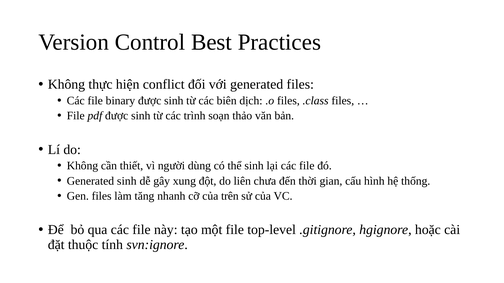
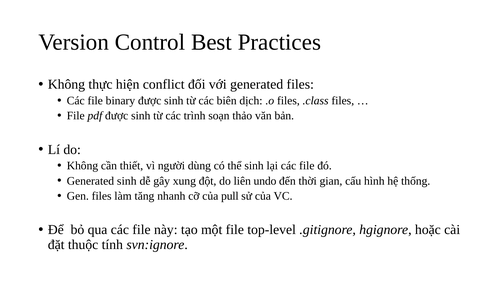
chưa: chưa -> undo (265, 181)
trên: trên -> pull (230, 196)
